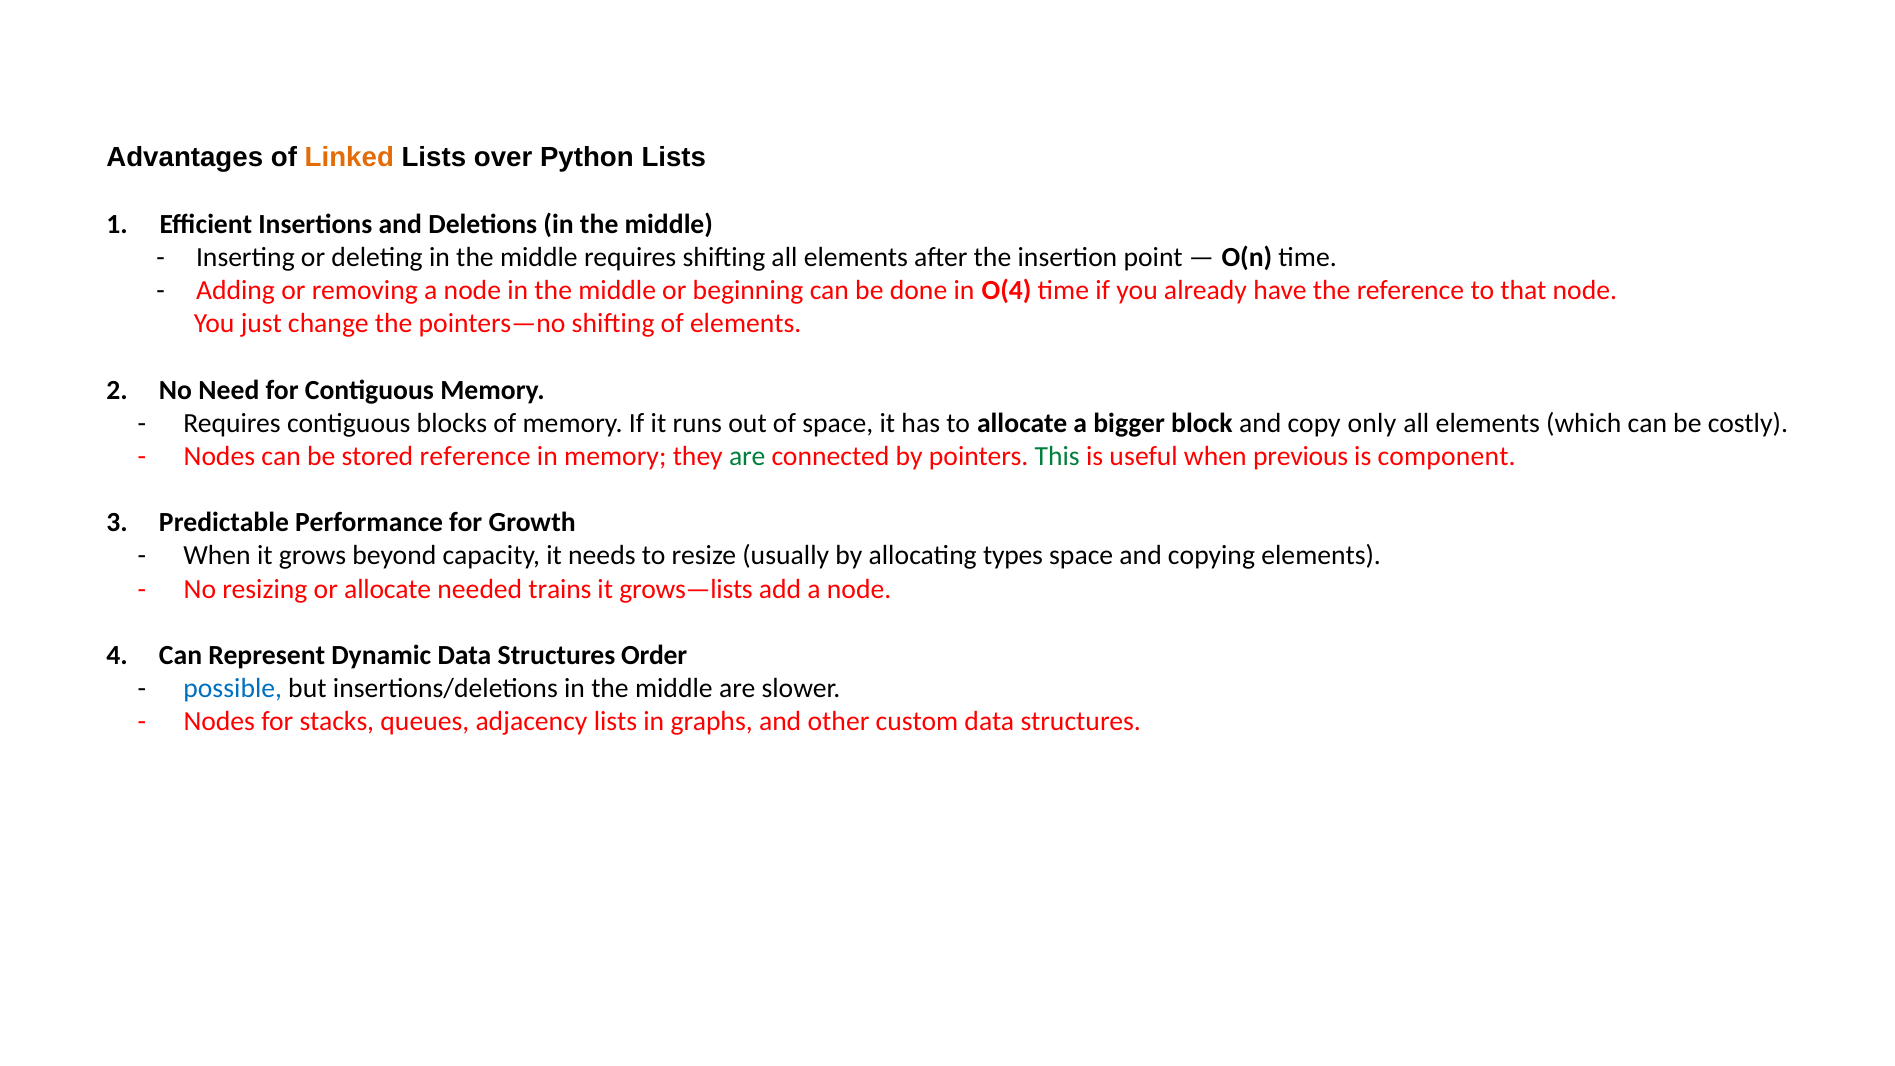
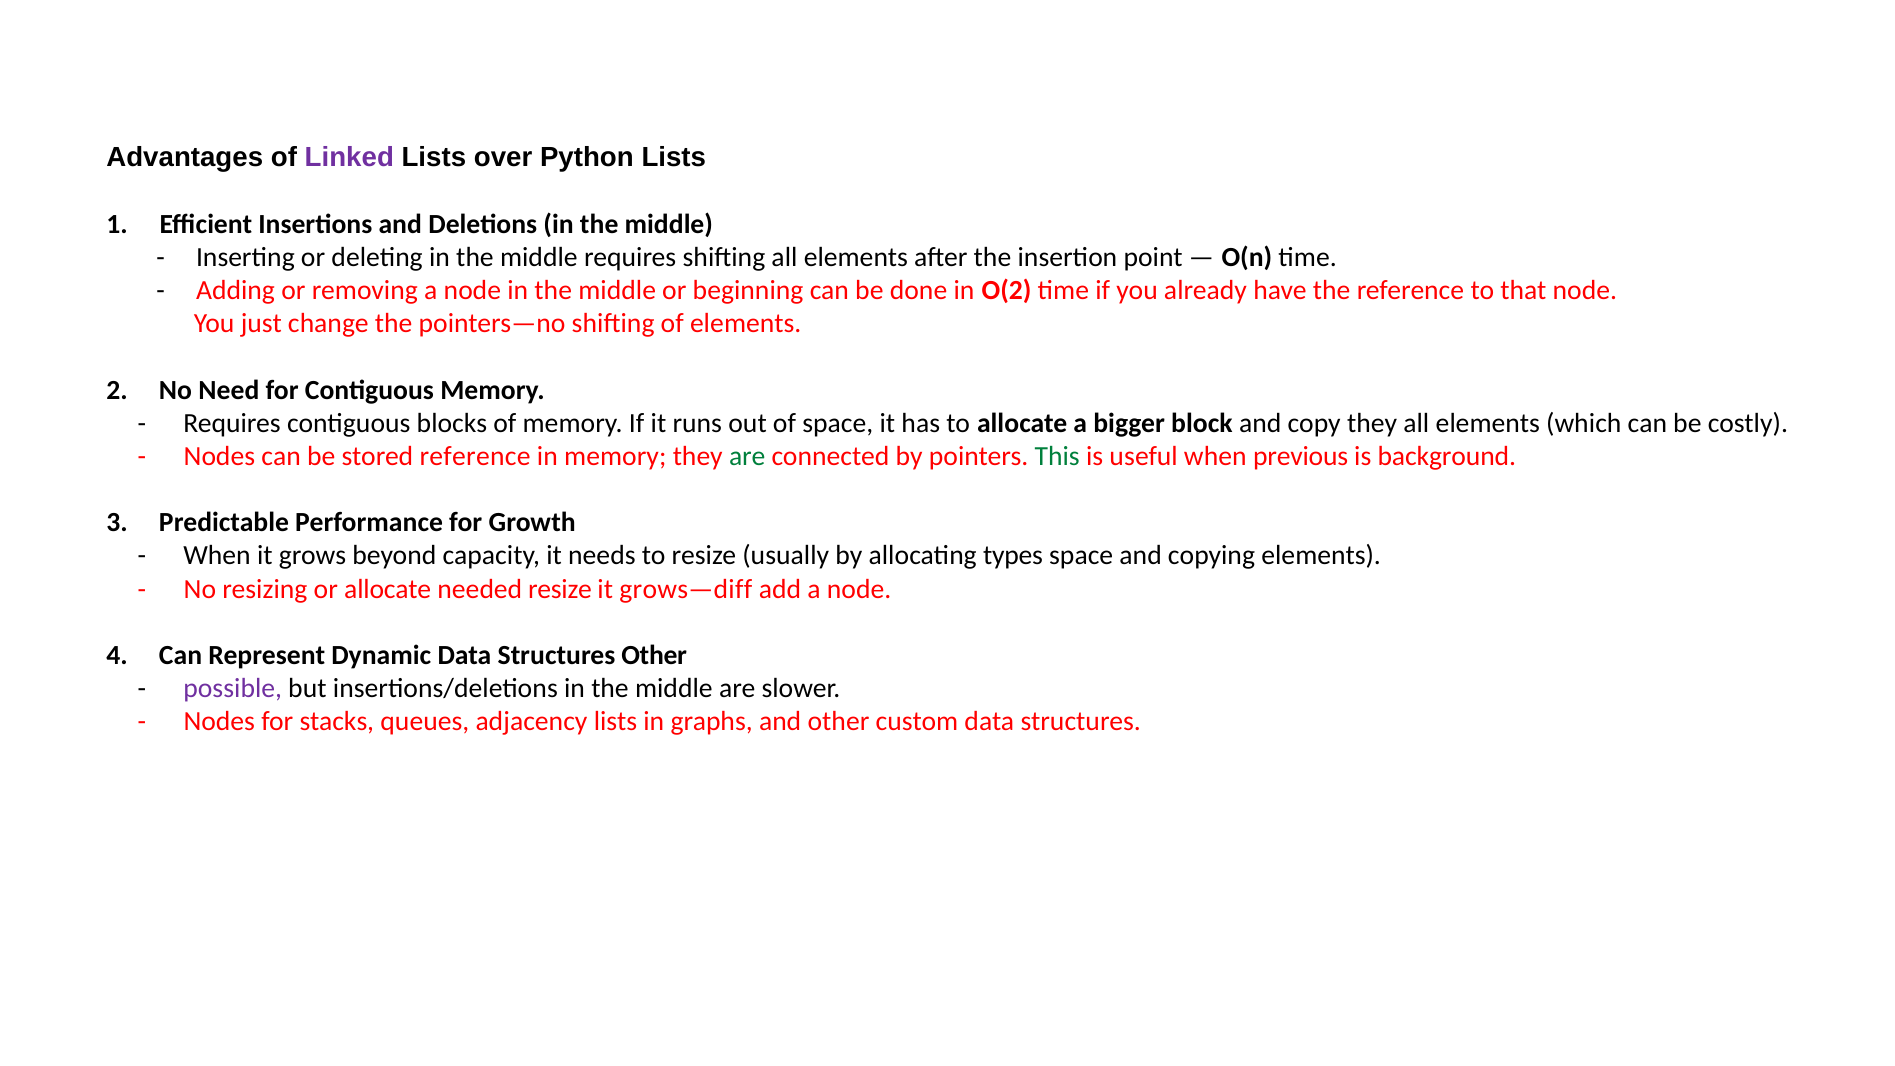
Linked colour: orange -> purple (349, 158)
O(4: O(4 -> O(2 (1007, 290)
copy only: only -> they (1372, 423)
component: component -> background (1447, 456)
needed trains: trains -> resize (560, 589)
grows—lists: grows—lists -> grows—diff (686, 589)
Structures Order: Order -> Other (654, 655)
possible colour: blue -> purple (233, 689)
